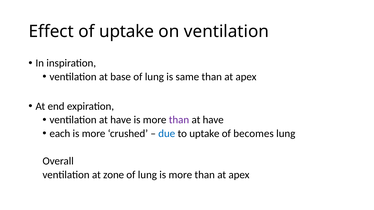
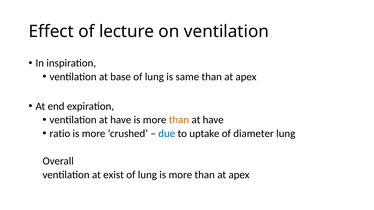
of uptake: uptake -> lecture (127, 31)
than colour: purple -> orange (179, 120)
each: each -> ratio (60, 134)
becomes: becomes -> diameter (254, 134)
zone: zone -> exist (114, 175)
